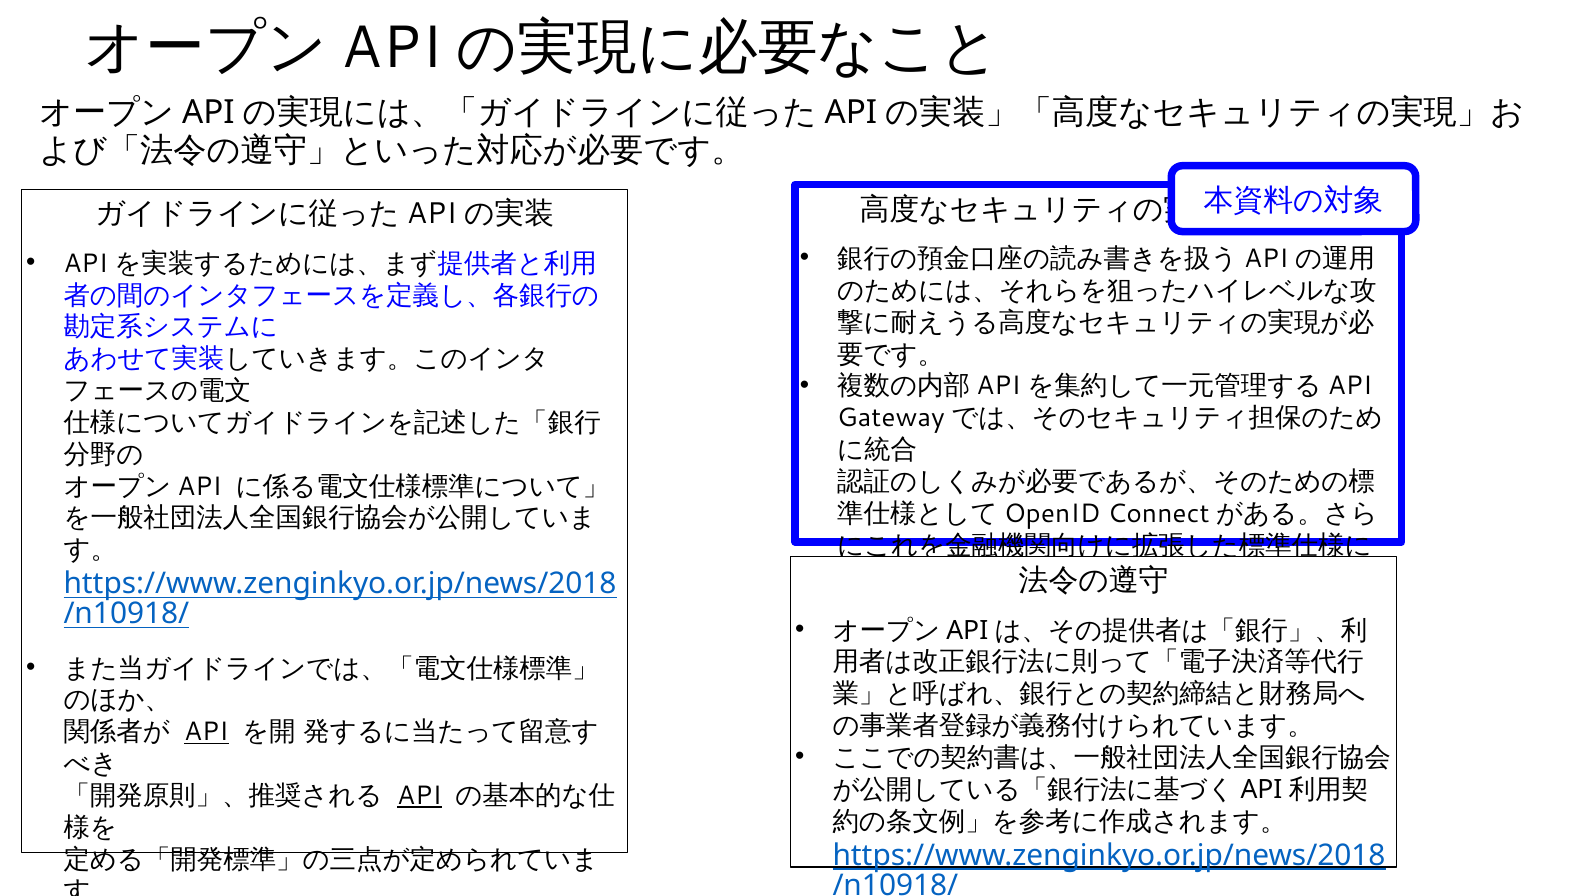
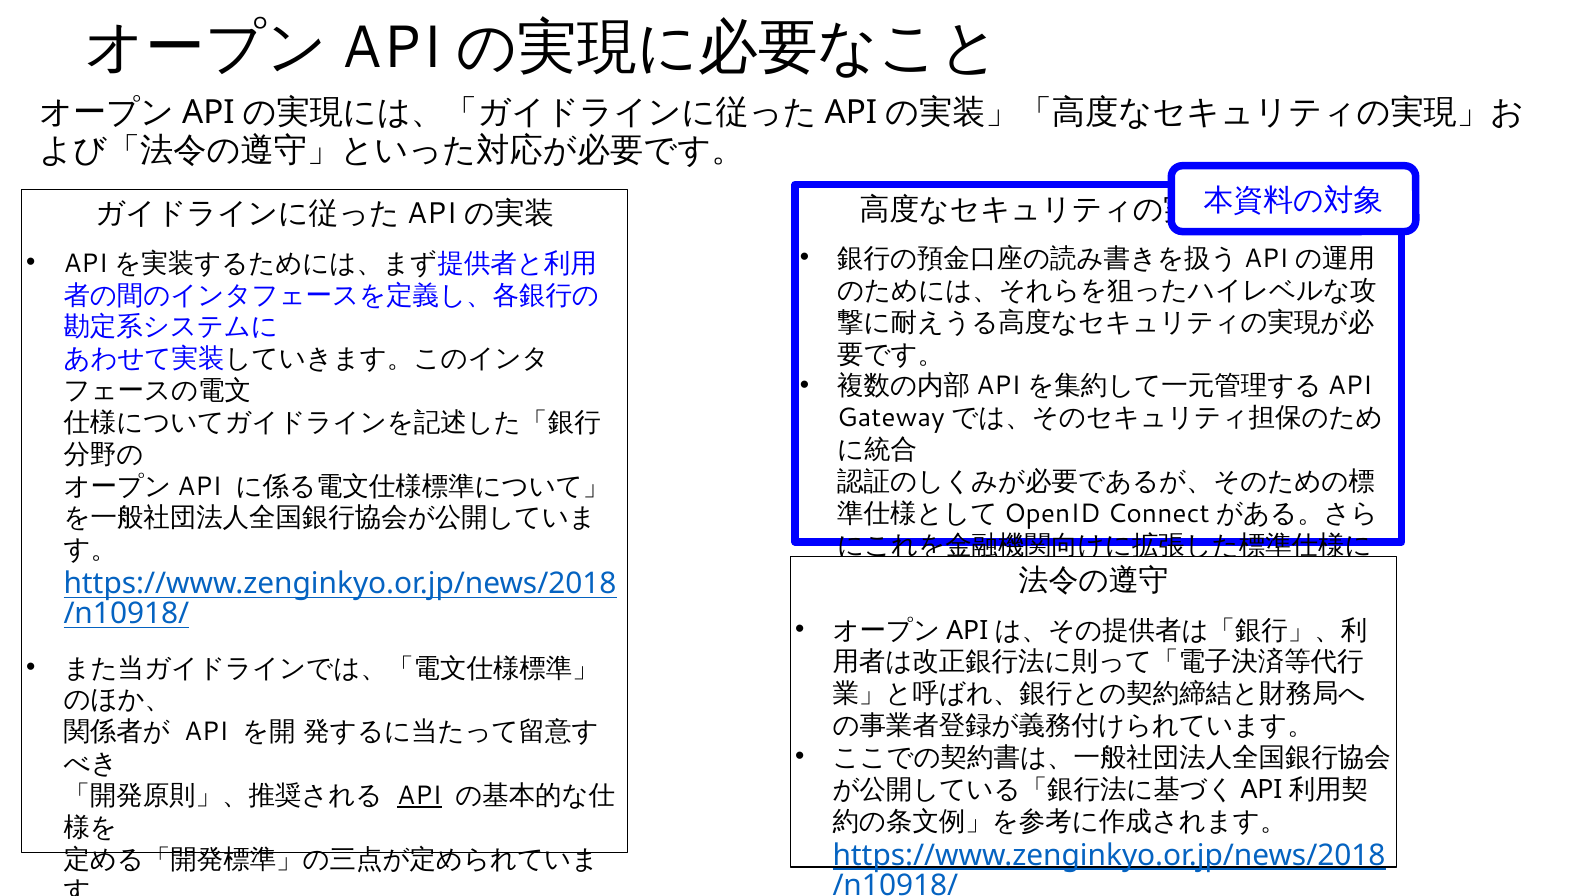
API underline: present -> none (206, 732)
